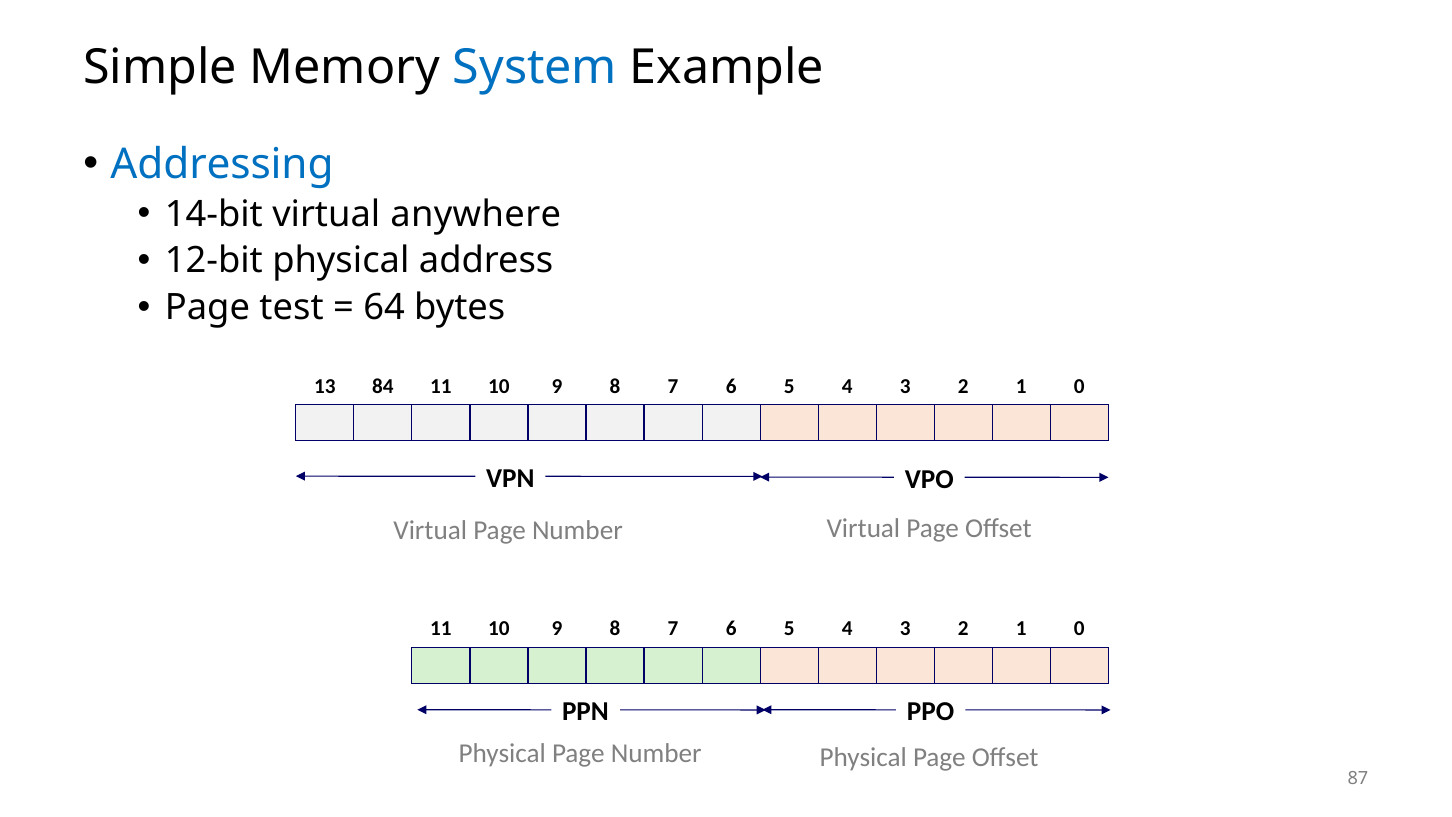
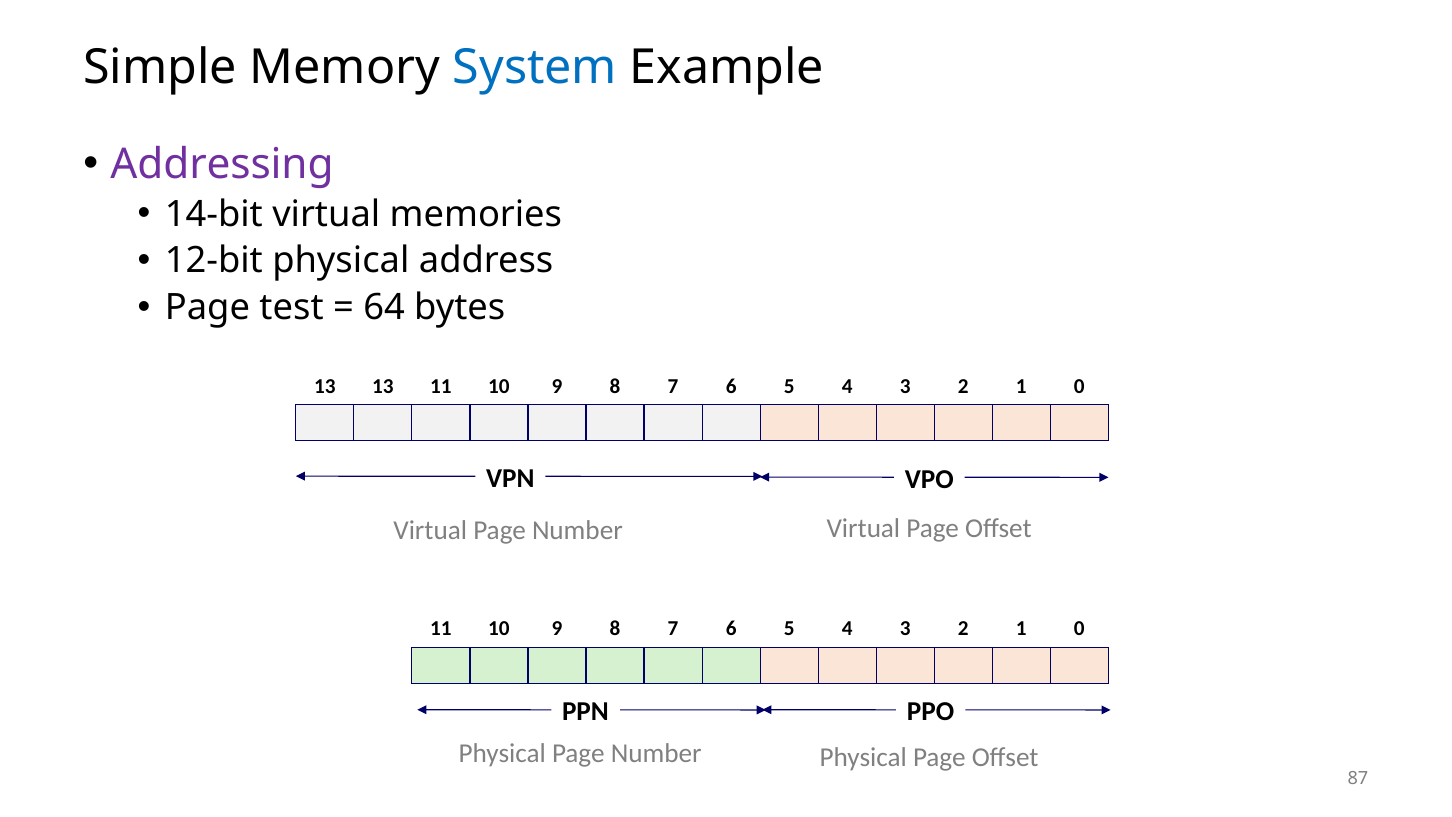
Addressing colour: blue -> purple (222, 164)
anywhere: anywhere -> memories (476, 214)
13 84: 84 -> 13 (383, 386)
